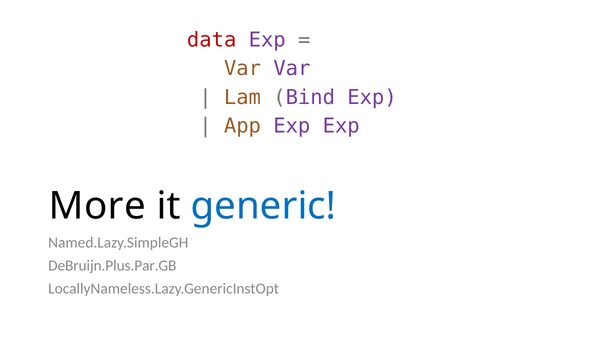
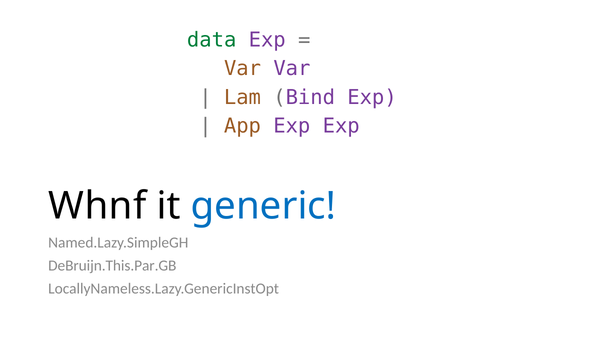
data colour: red -> green (212, 40)
More: More -> Whnf (97, 206)
DeBruijn.Plus.Par.GB: DeBruijn.Plus.Par.GB -> DeBruijn.This.Par.GB (112, 266)
